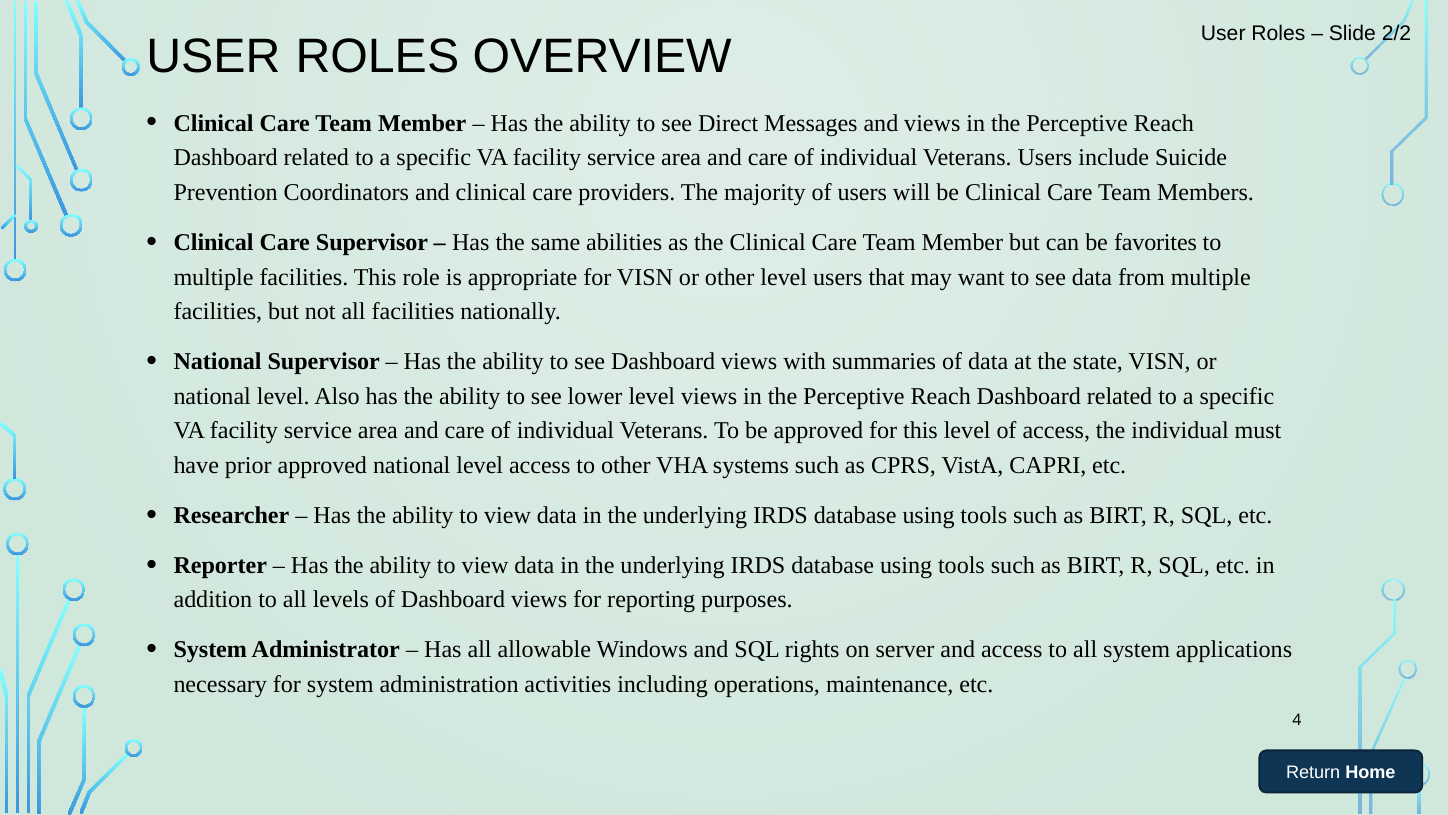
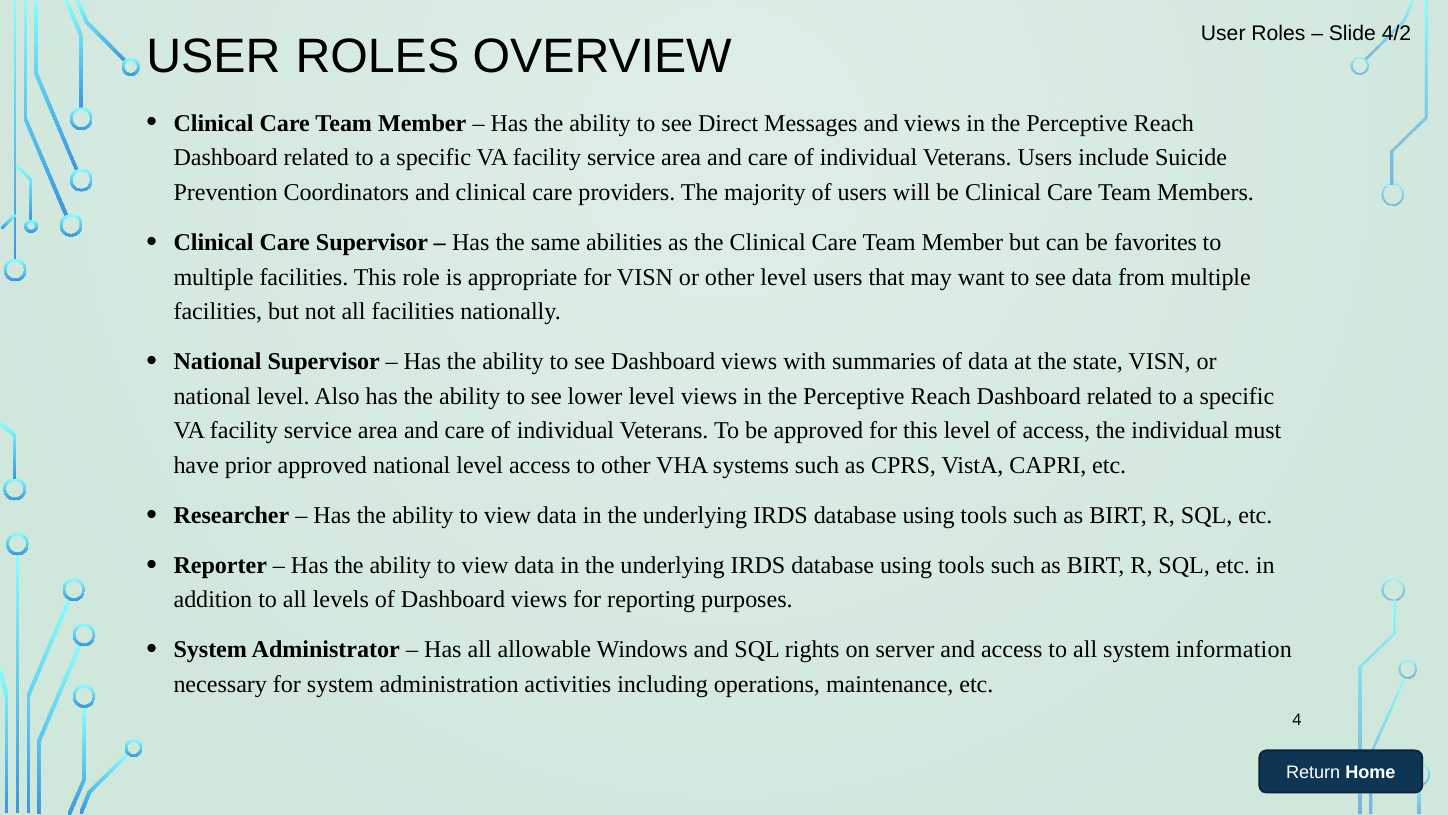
2/2: 2/2 -> 4/2 (1396, 34)
applications: applications -> information (1234, 649)
